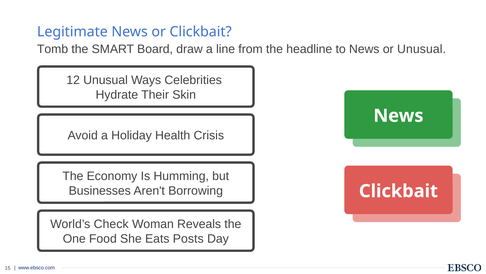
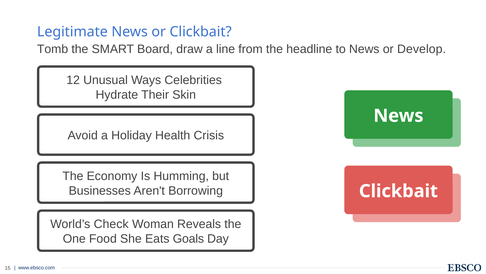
or Unusual: Unusual -> Develop (422, 49)
Posts: Posts -> Goals (188, 238)
